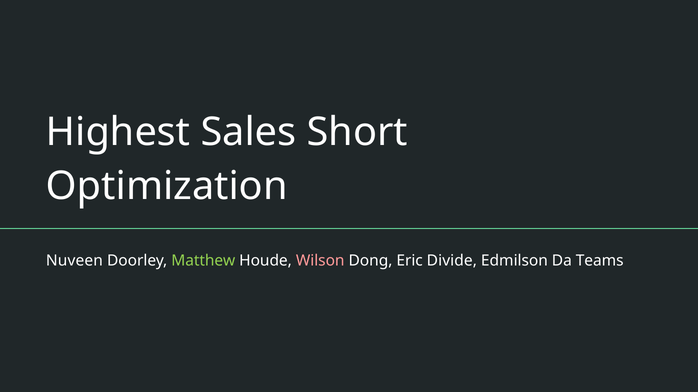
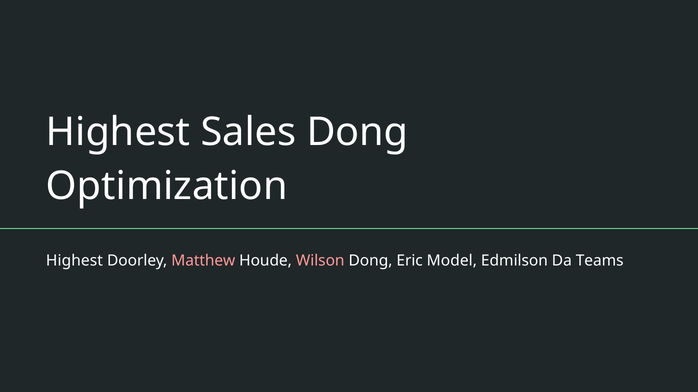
Sales Short: Short -> Dong (357, 132)
Nuveen: Nuveen -> Highest (74, 261)
Matthew colour: light green -> pink (203, 261)
Divide: Divide -> Model (452, 261)
